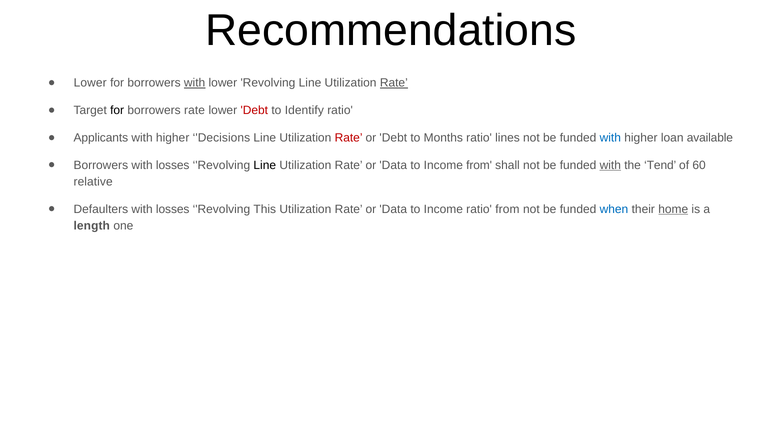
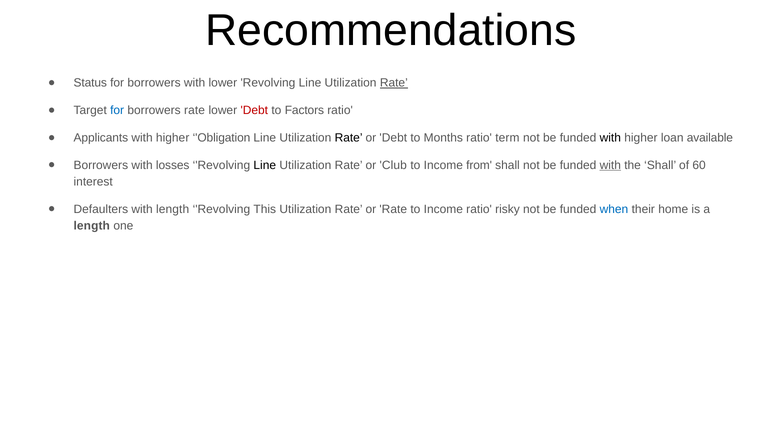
Lower: Lower -> Status (90, 83)
with underline: present -> none (195, 83)
for colour: black -> blue (117, 110)
Identify: Identify -> Factors (304, 110)
Decisions: Decisions -> Obligation (222, 138)
Rate colour: red -> black (349, 138)
lines: lines -> term (507, 138)
with colour: blue -> black (610, 138)
Data: Data -> Club (393, 165)
the Tend: Tend -> Shall (660, 165)
relative: relative -> interest (93, 182)
losses: losses -> length (173, 209)
Data: Data -> Rate (393, 209)
ratio from: from -> risky (507, 209)
home underline: present -> none (673, 209)
